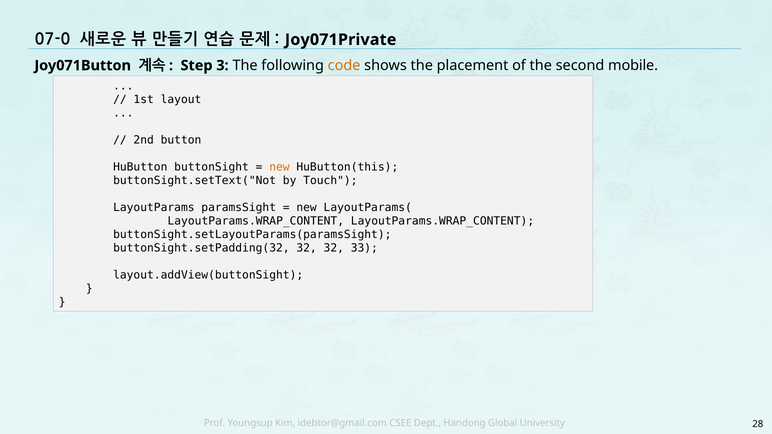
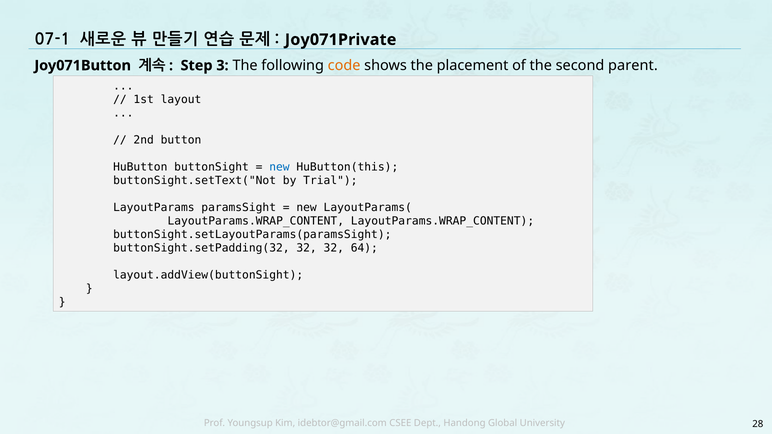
07-0: 07-0 -> 07-1 (52, 40)
mobile: mobile -> parent (633, 66)
new colour: orange -> blue (279, 167)
Touch: Touch -> Trial (330, 181)
33: 33 -> 64 (364, 248)
